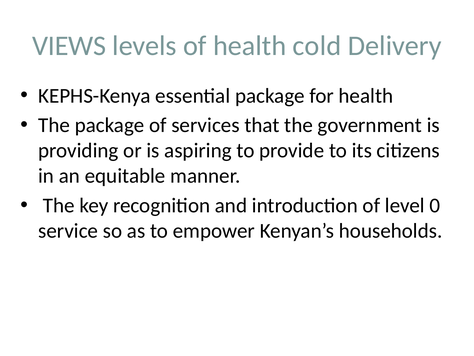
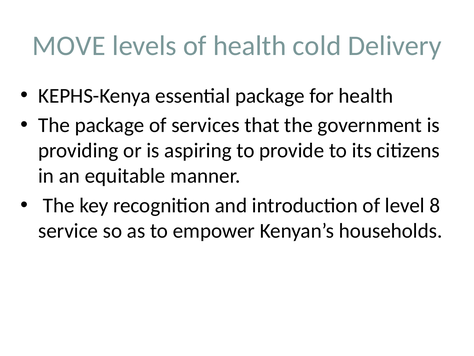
VIEWS: VIEWS -> MOVE (69, 46)
0: 0 -> 8 (435, 205)
